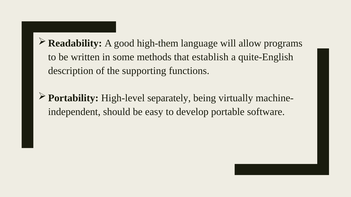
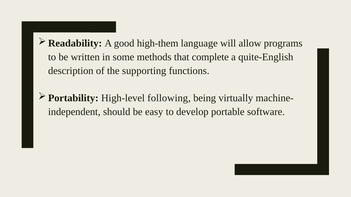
establish: establish -> complete (210, 57)
separately: separately -> following (169, 98)
